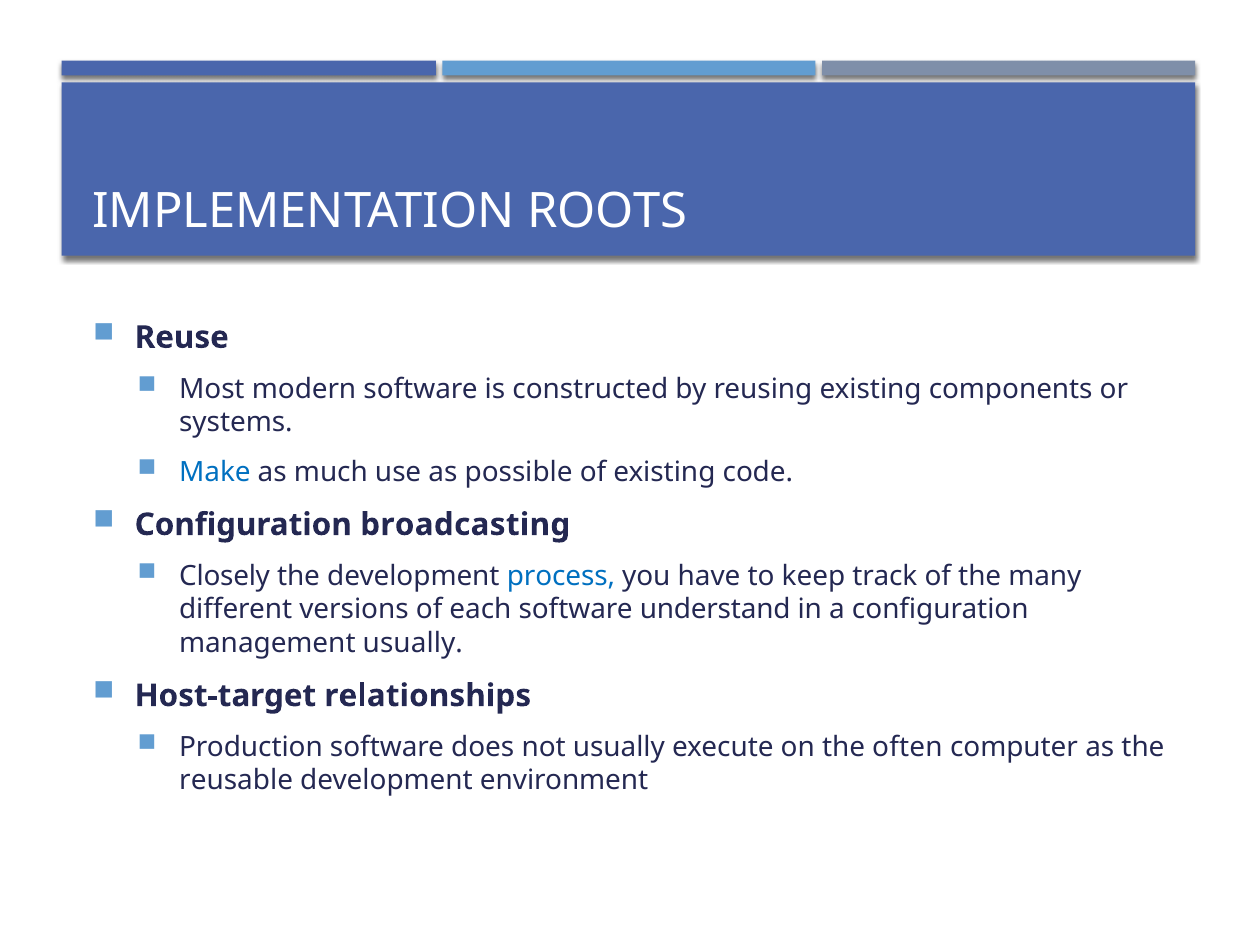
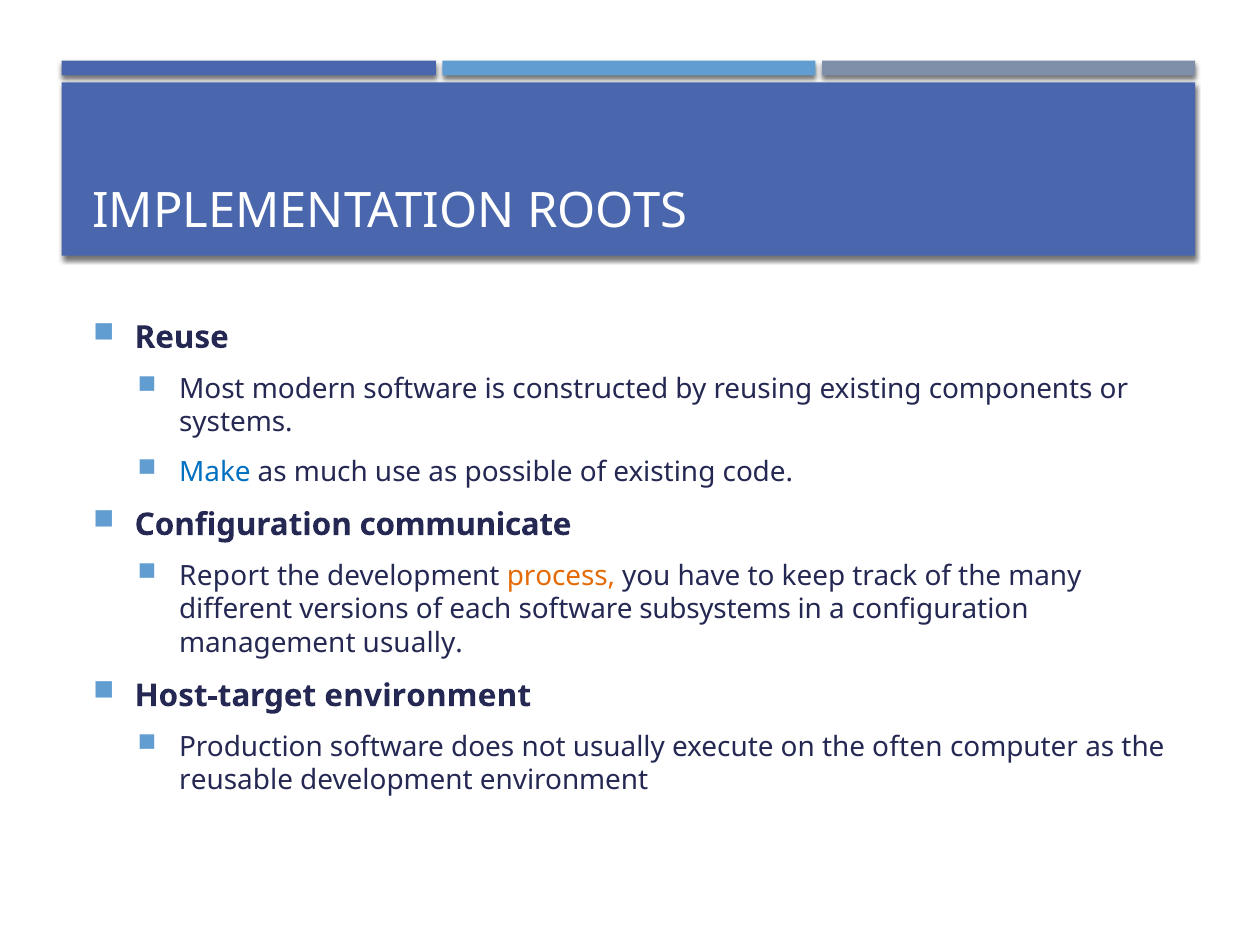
broadcasting: broadcasting -> communicate (466, 525)
Closely: Closely -> Report (224, 576)
process colour: blue -> orange (561, 576)
understand: understand -> subsystems (715, 610)
Host-target relationships: relationships -> environment (428, 696)
